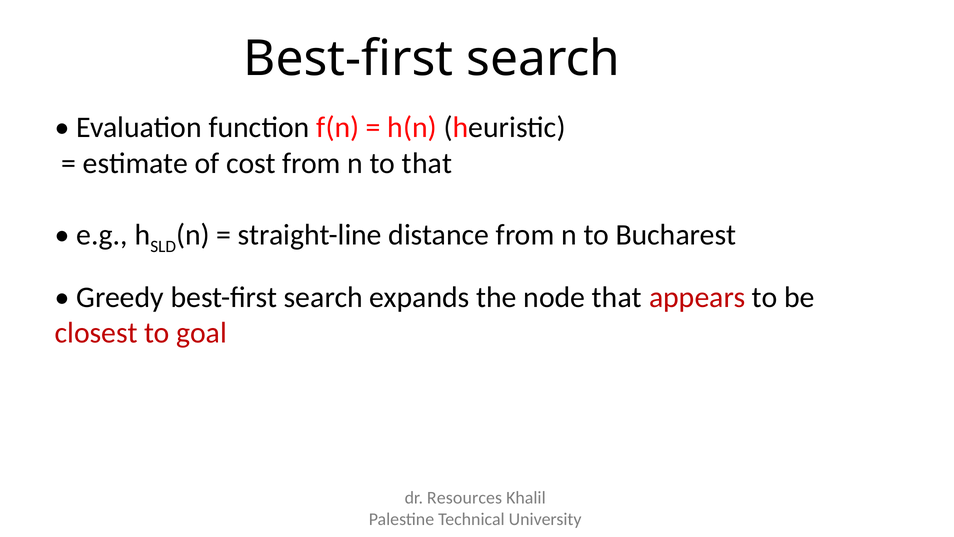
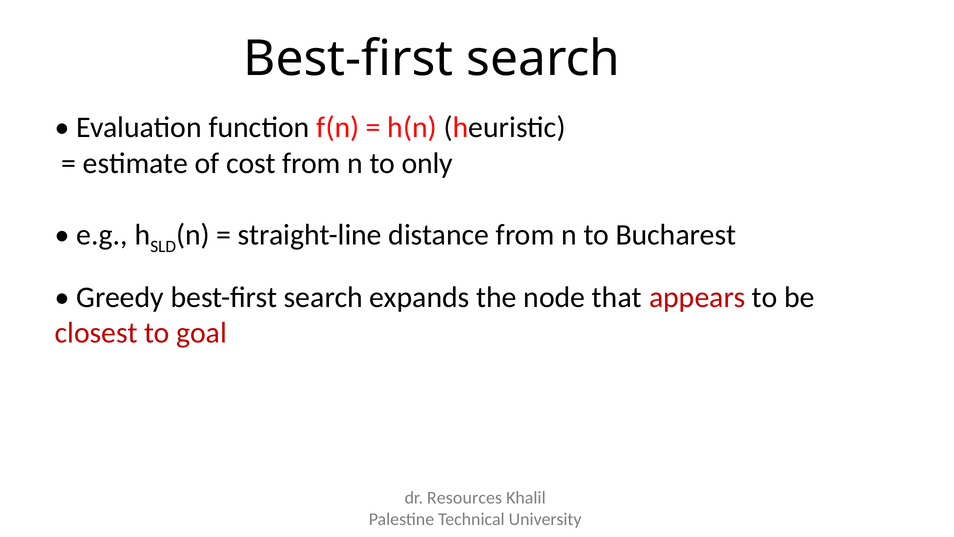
to that: that -> only (427, 163)
